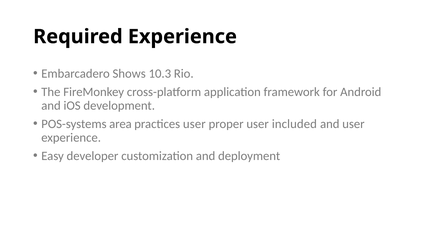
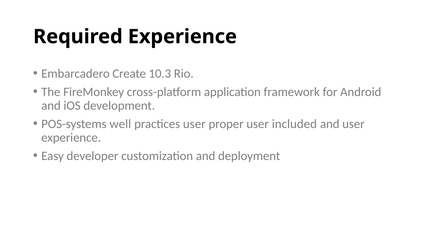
Shows: Shows -> Create (129, 74)
area: area -> well (120, 124)
